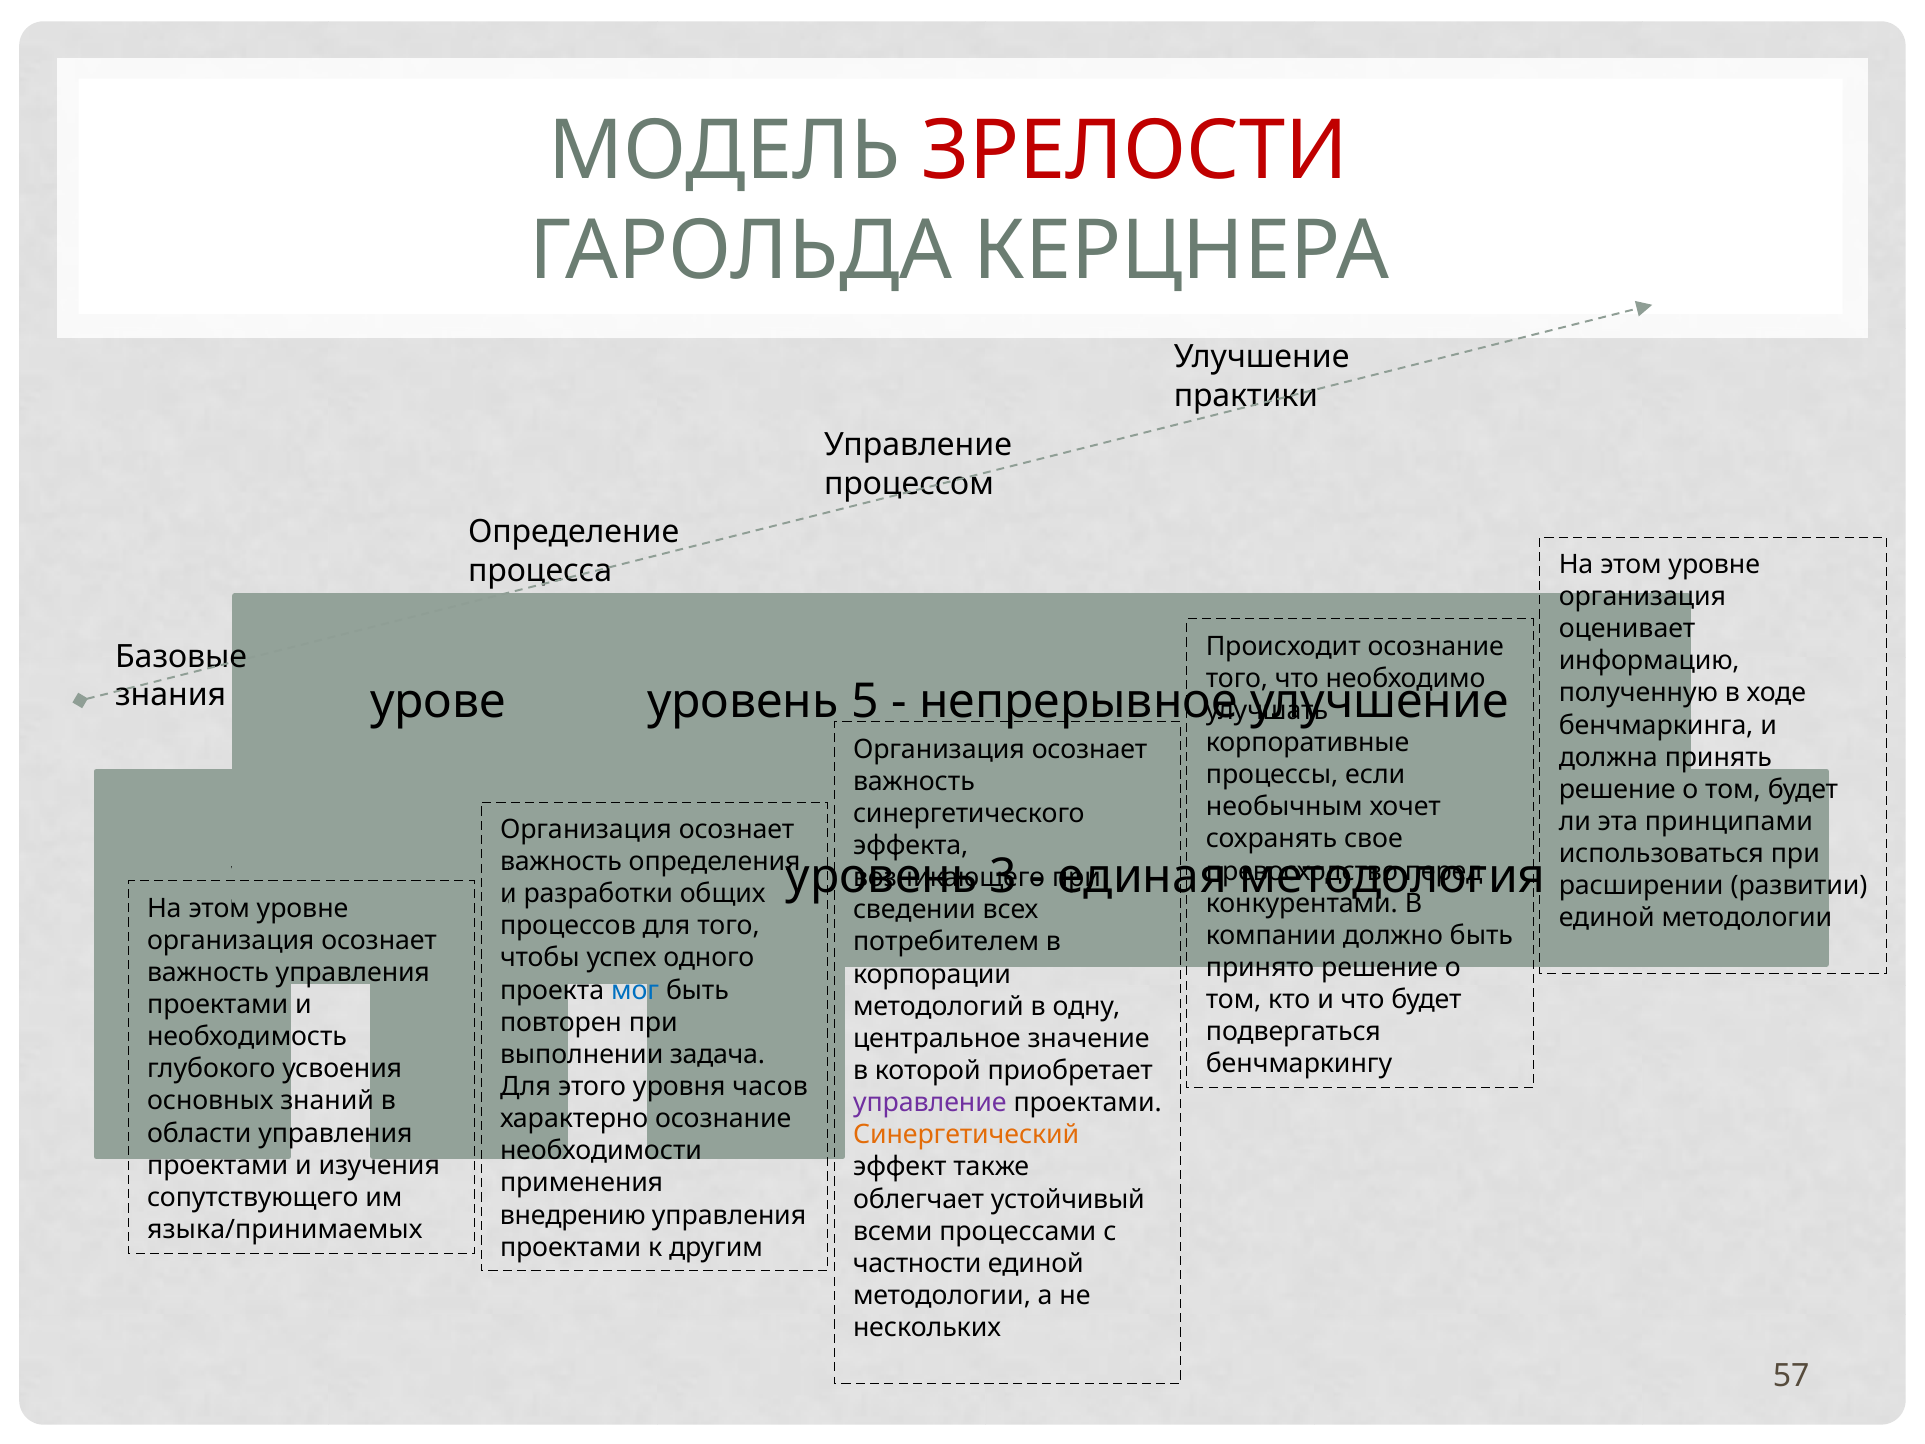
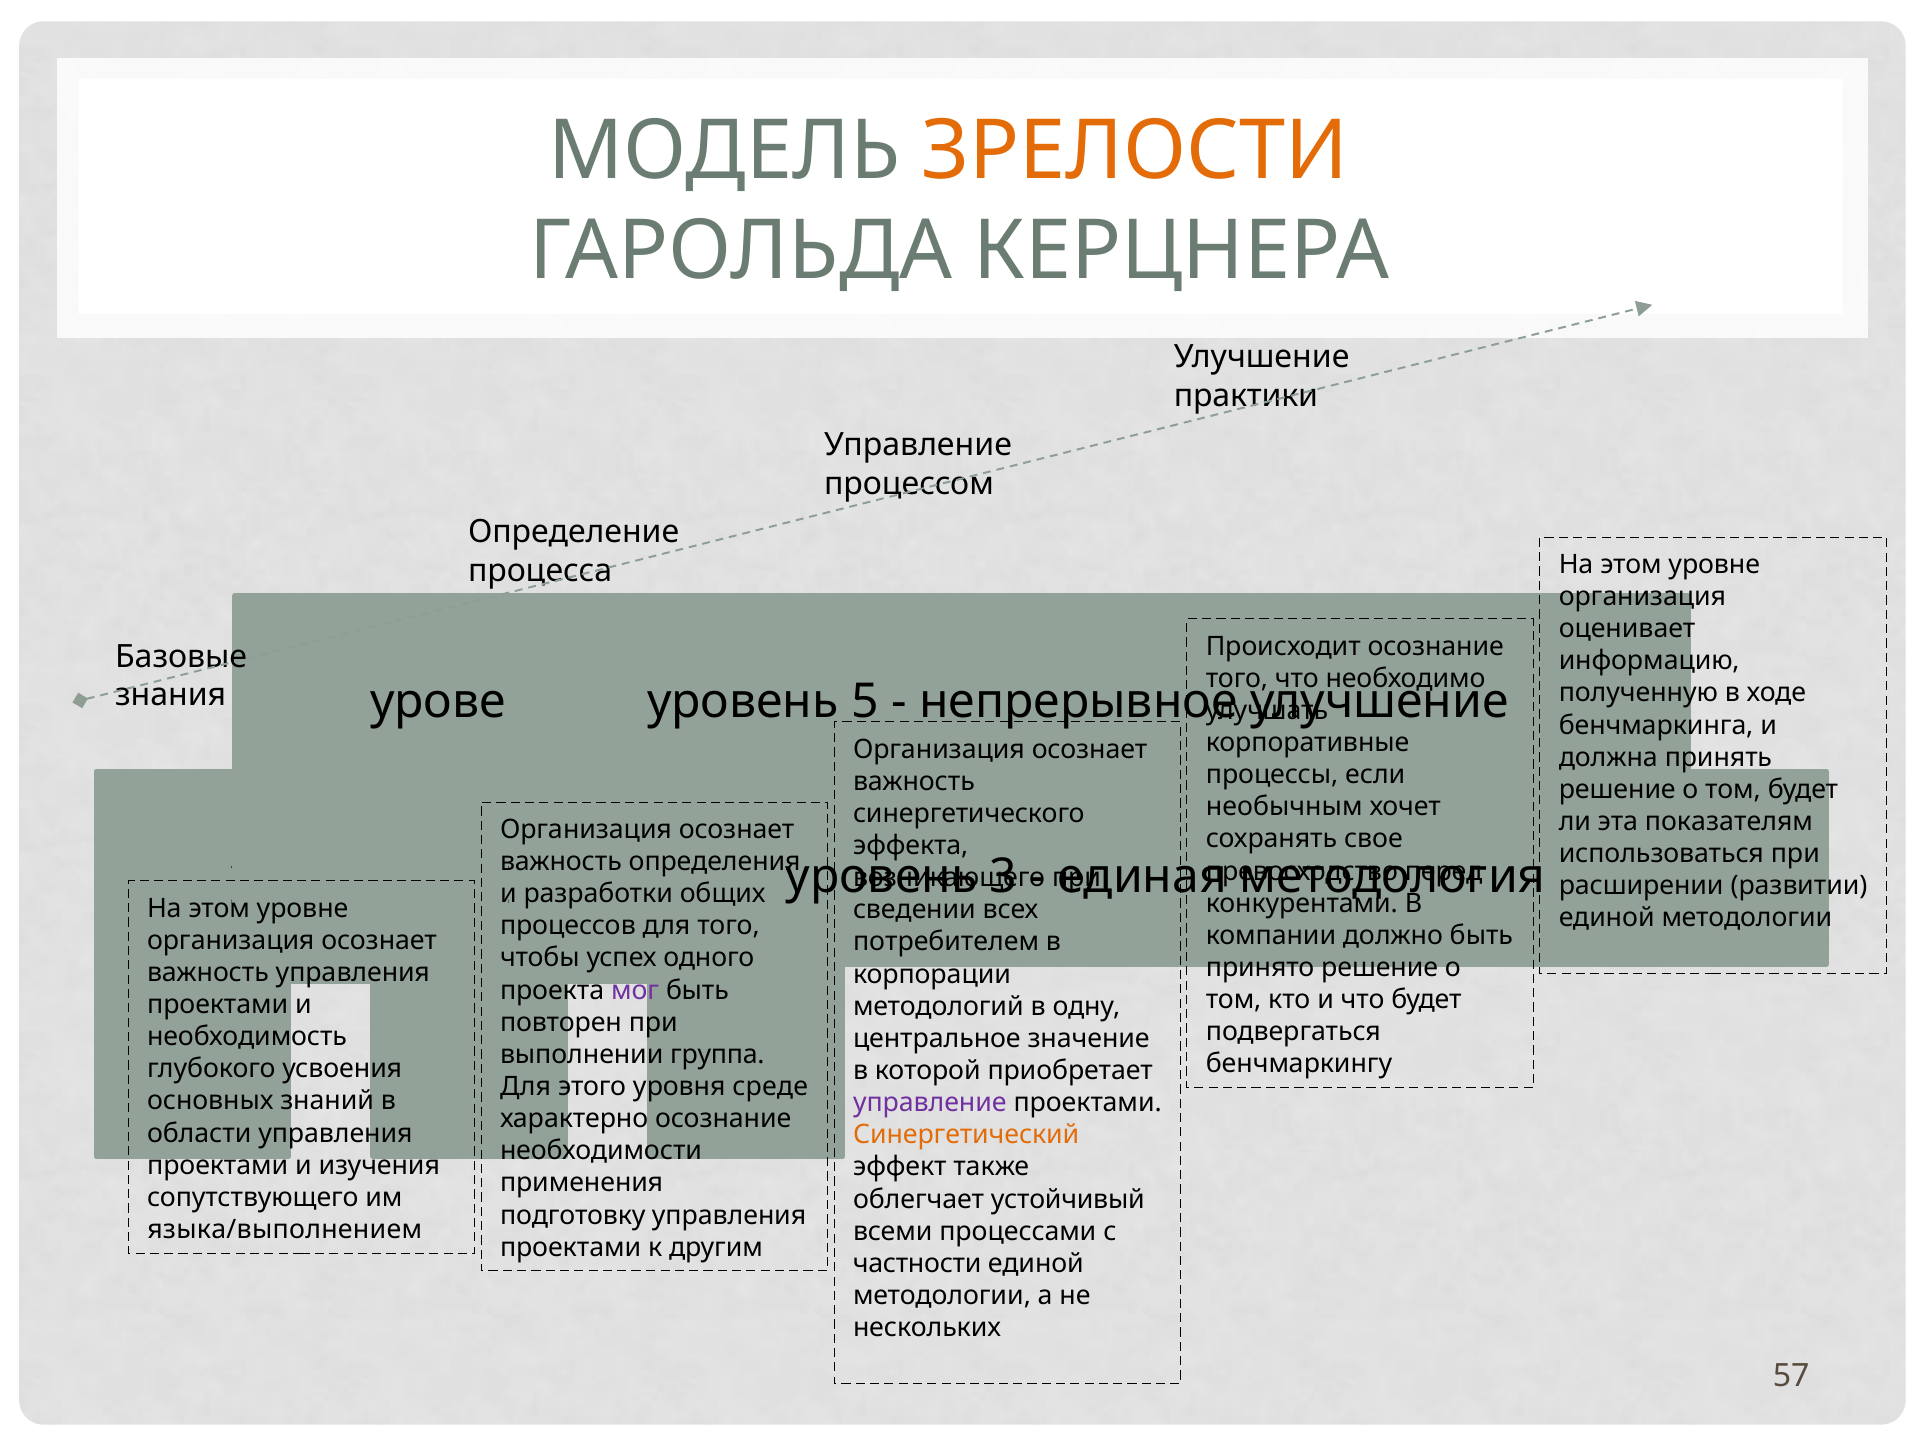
ЗРЕЛОСТИ colour: red -> orange (1135, 151)
принципами: принципами -> показателям (1729, 821)
мог colour: blue -> purple (635, 990)
задача: задача -> группа (717, 1054)
часов: часов -> среде (770, 1086)
внедрению: внедрению -> подготовку (573, 1215)
языка/принимаемых: языка/принимаемых -> языка/выполнением (285, 1229)
